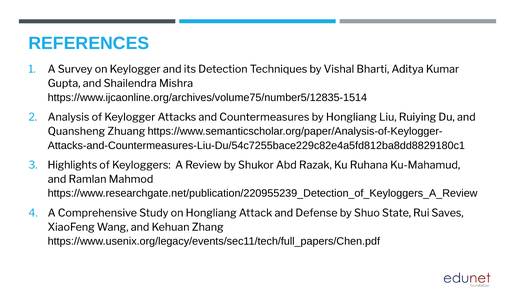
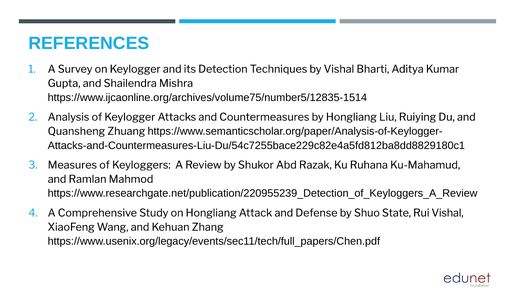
Highlights: Highlights -> Measures (72, 165)
Rui Saves: Saves -> Vishal (448, 213)
